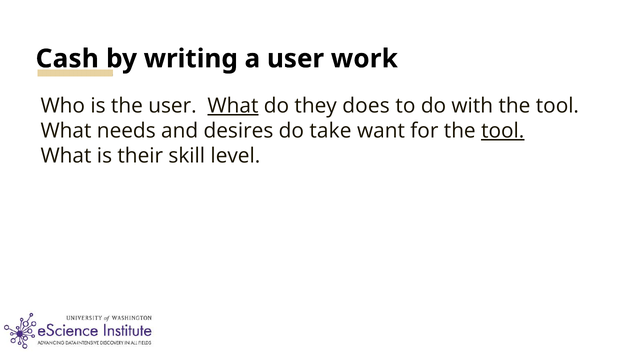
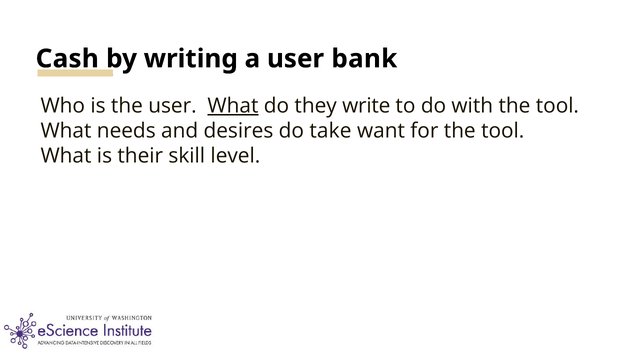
work: work -> bank (364, 59)
does: does -> write (366, 106)
tool underline: present -> none (503, 131)
